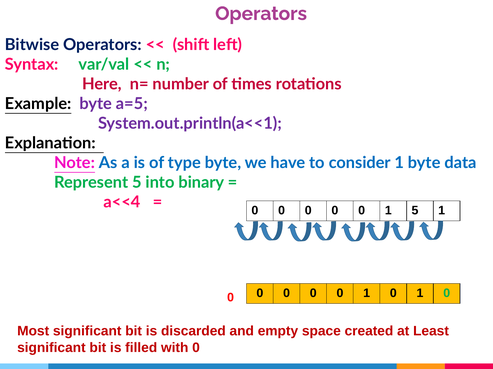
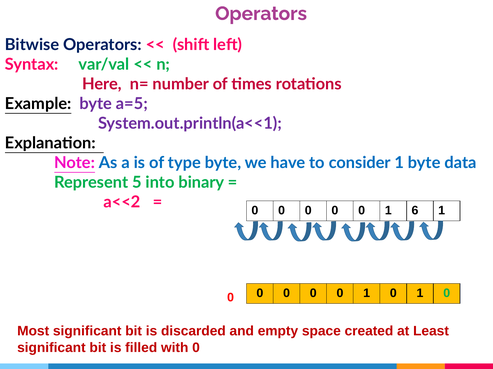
a<<4: a<<4 -> a<<2 (122, 202)
1 5: 5 -> 6 (415, 211)
